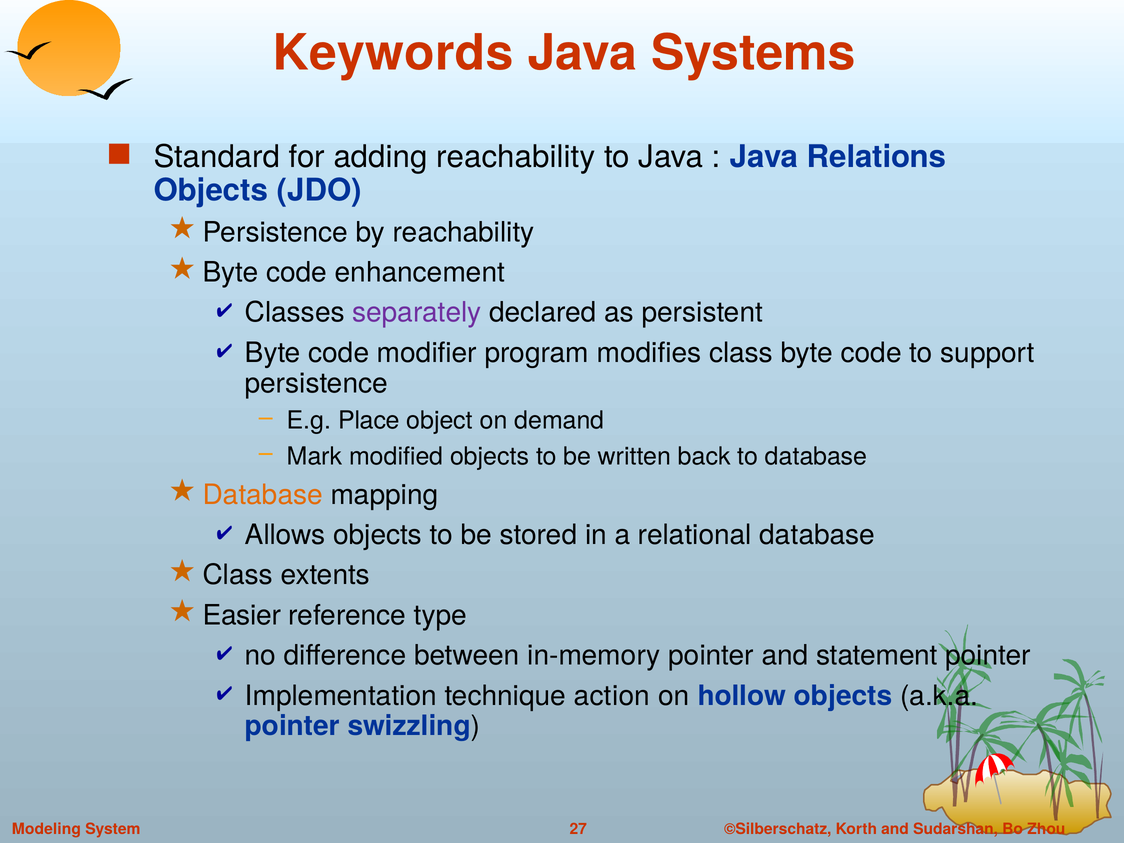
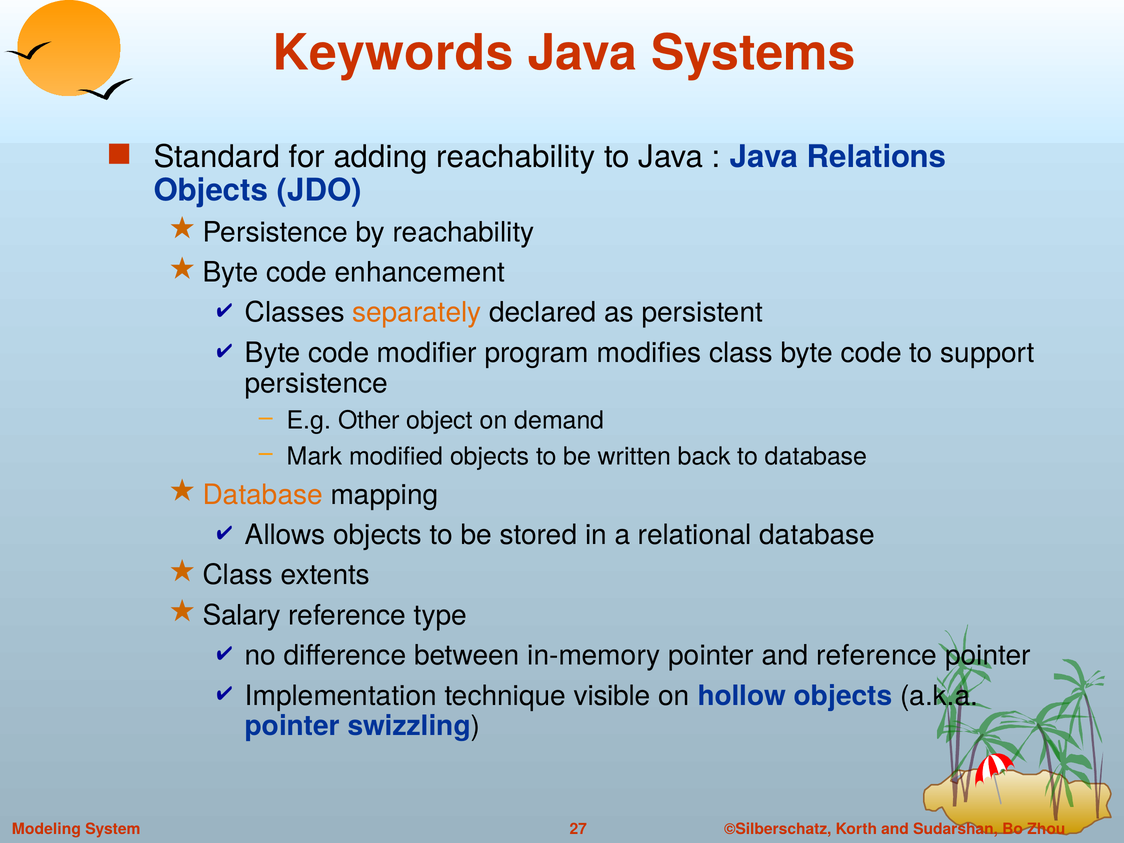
separately colour: purple -> orange (417, 313)
Place: Place -> Other (369, 421)
Easier: Easier -> Salary (242, 615)
and statement: statement -> reference (877, 656)
action: action -> visible (612, 696)
